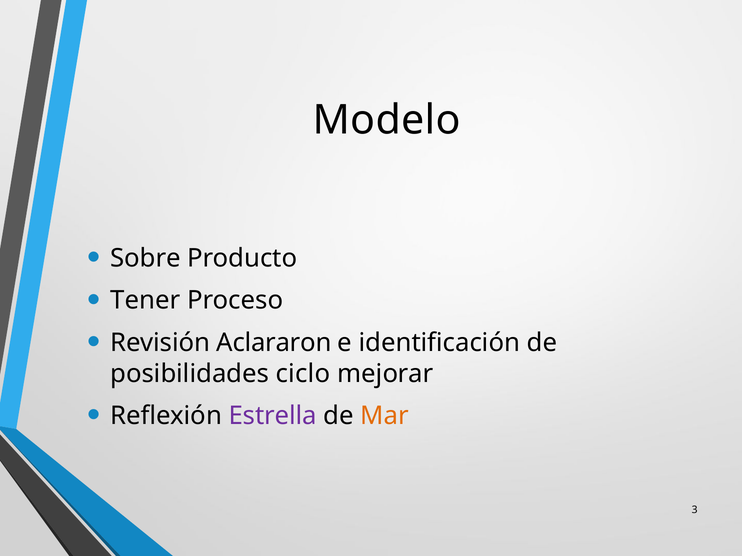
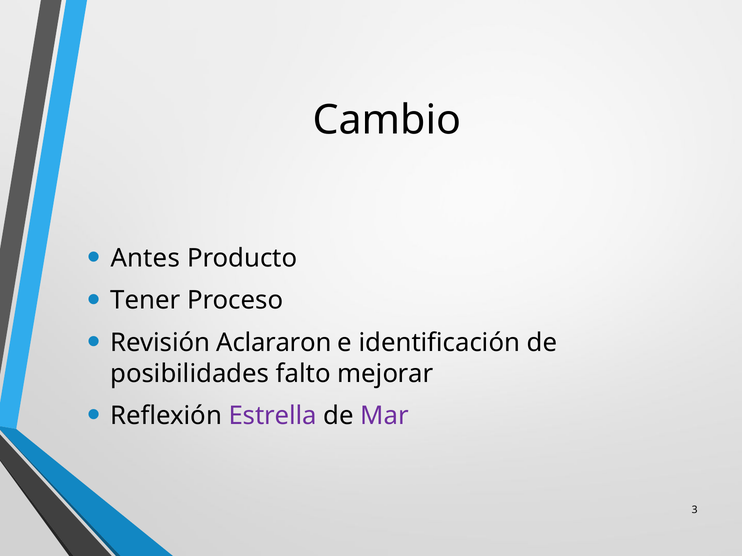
Modelo: Modelo -> Cambio (387, 120)
Sobre: Sobre -> Antes (145, 259)
ciclo: ciclo -> falto (303, 374)
Mar colour: orange -> purple (385, 416)
